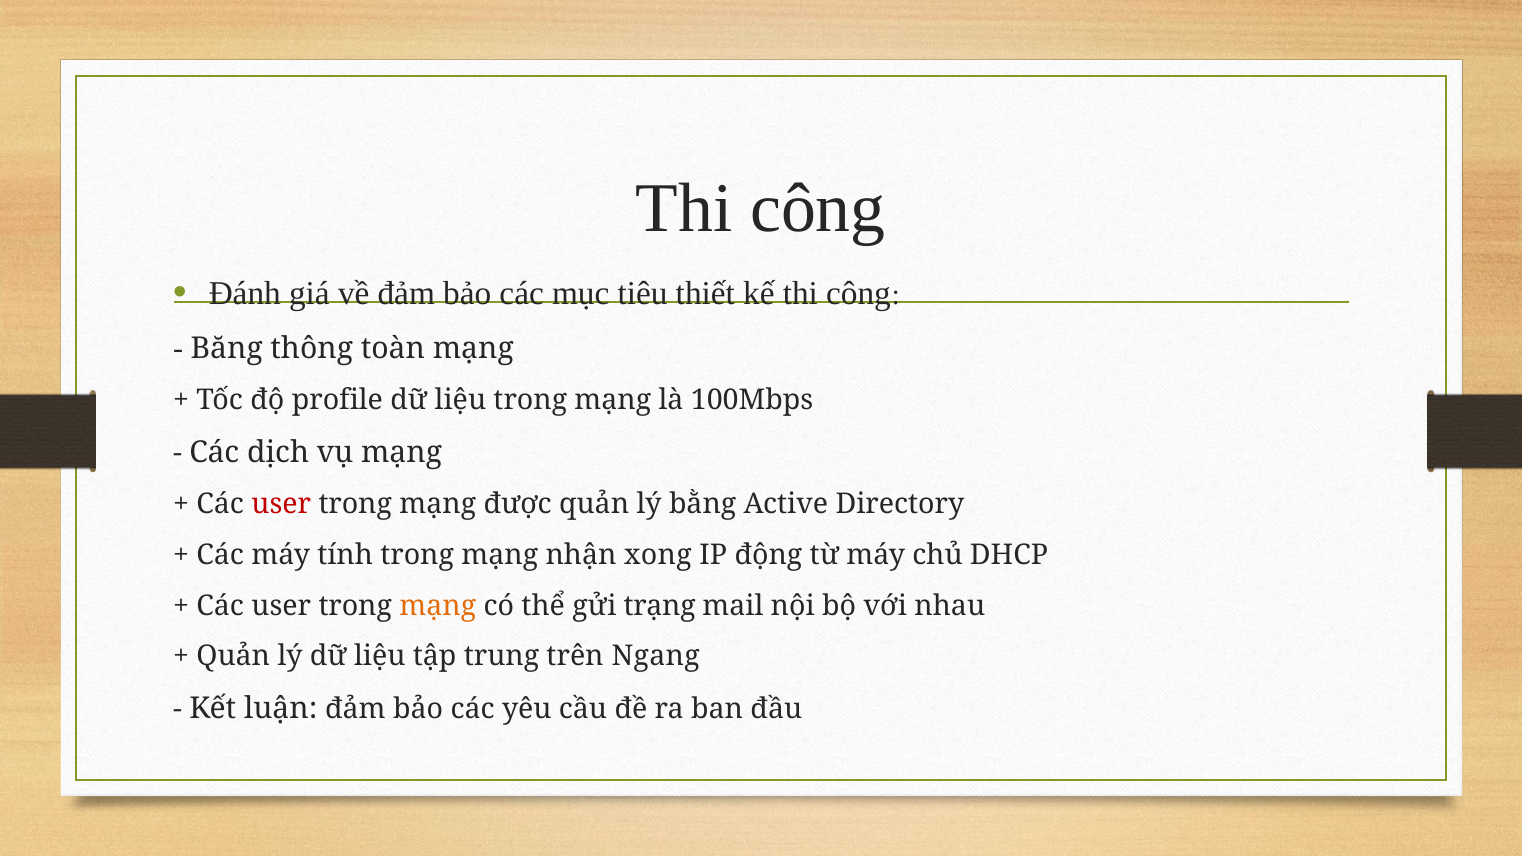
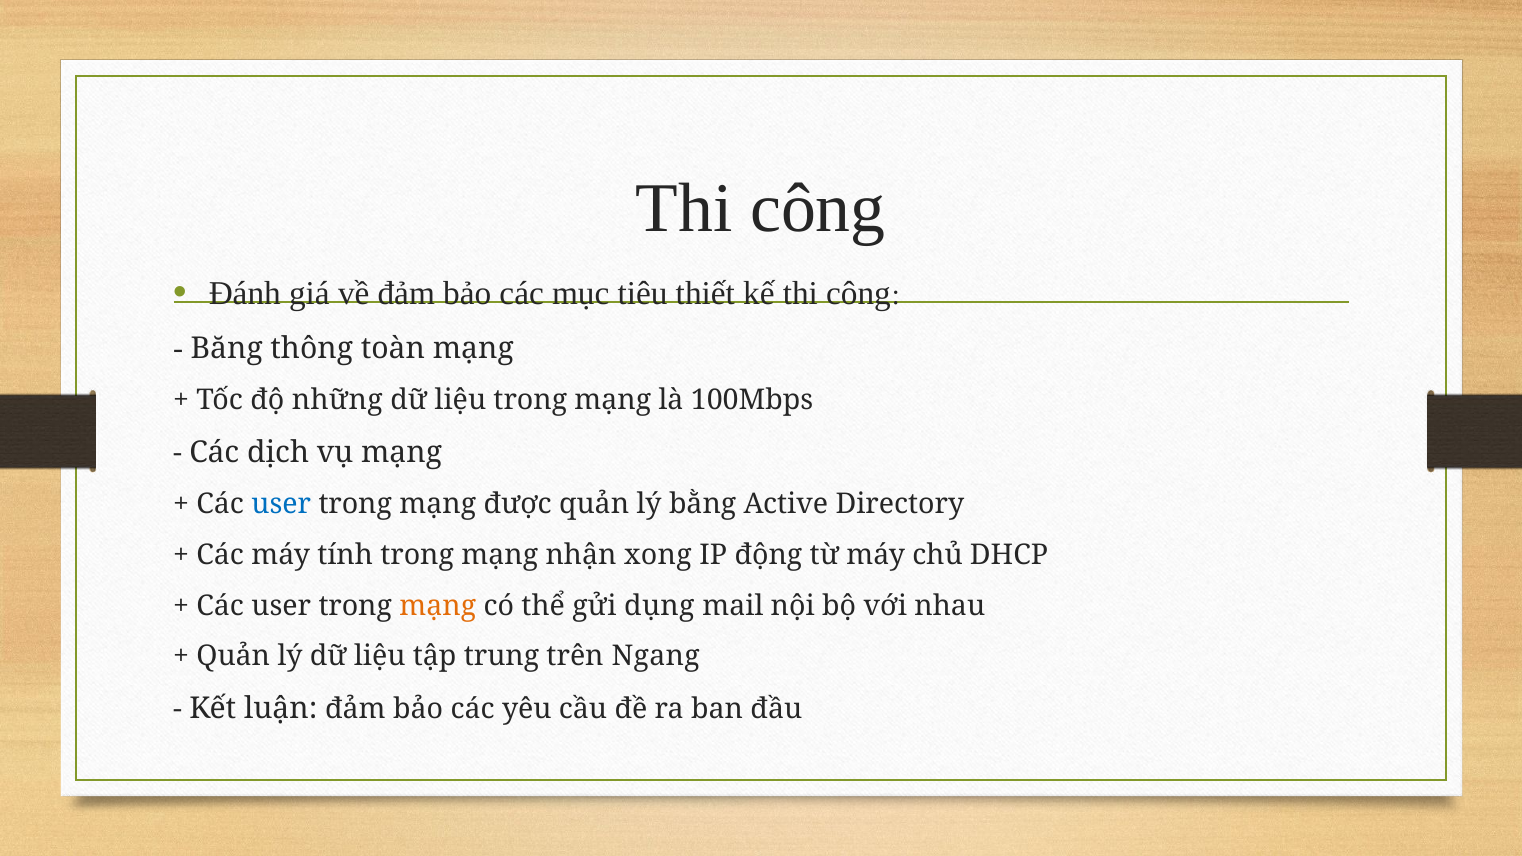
profile: profile -> những (337, 400)
user colour: red -> blue (281, 504)
trạng: trạng -> dụng (659, 606)
